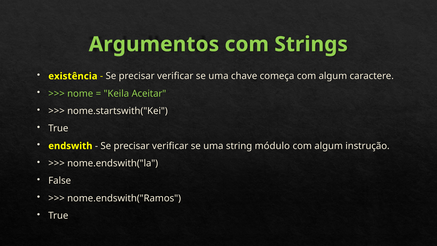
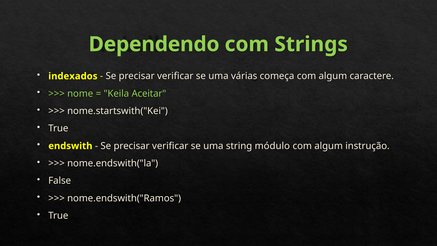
Argumentos: Argumentos -> Dependendo (154, 44)
existência: existência -> indexados (73, 76)
chave: chave -> várias (244, 76)
